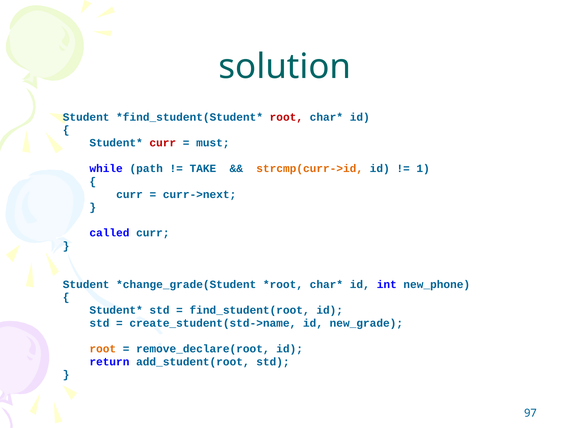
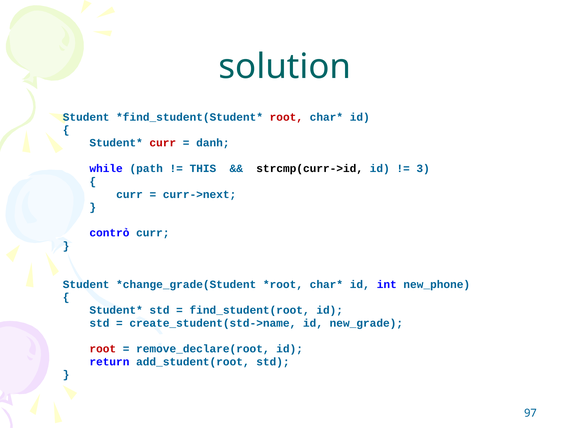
must: must -> danh (213, 143)
TAKE: TAKE -> THIS (203, 169)
strcmp(curr->id colour: orange -> black (310, 169)
1: 1 -> 3 (423, 169)
called: called -> contrỏ (109, 233)
root colour: orange -> red (103, 349)
